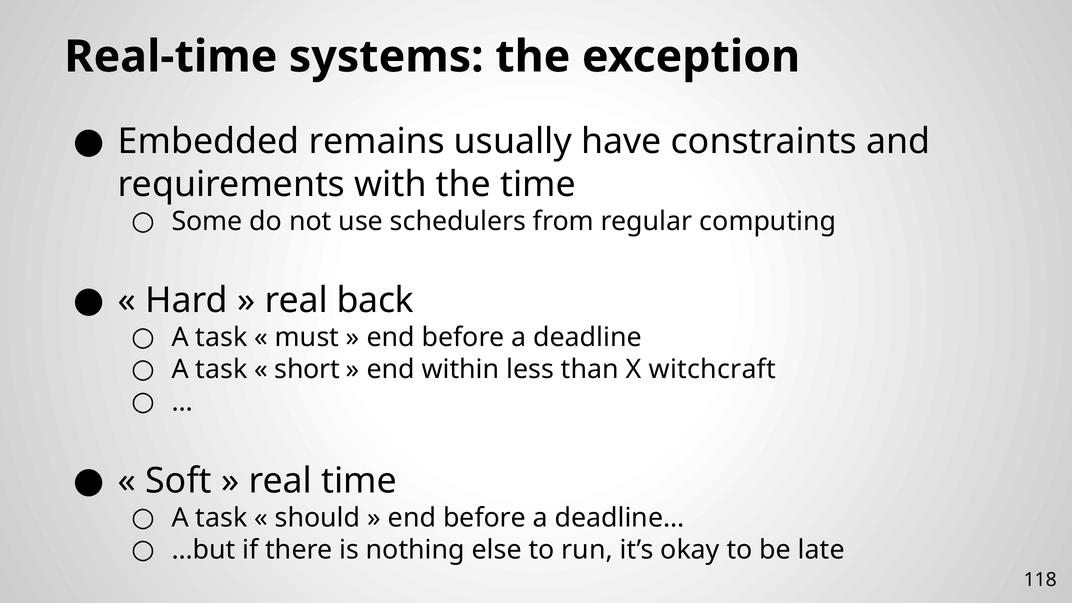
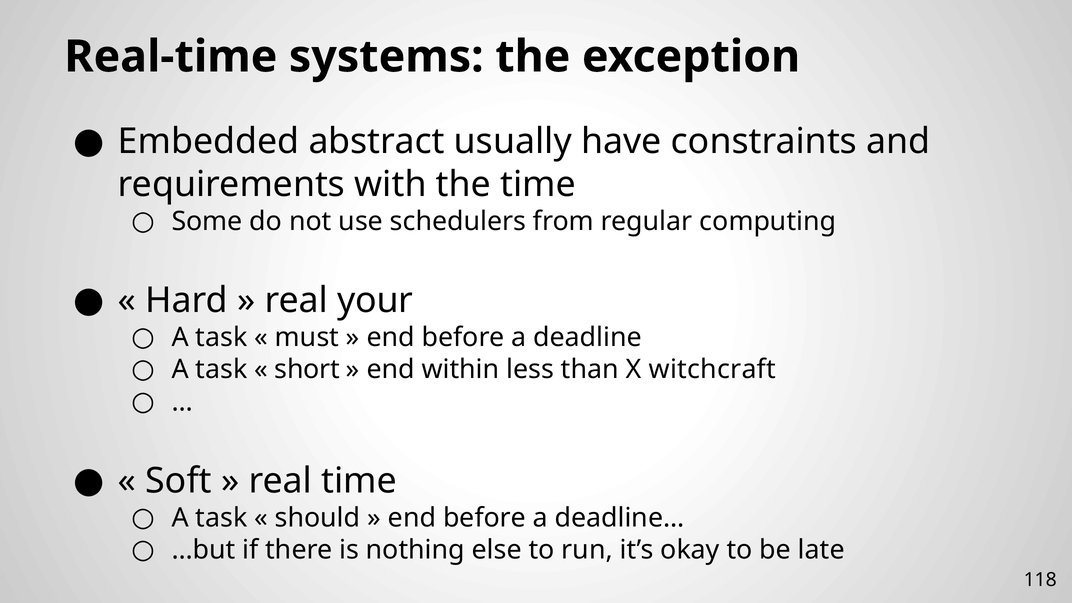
remains: remains -> abstract (377, 141)
back: back -> your (375, 300)
